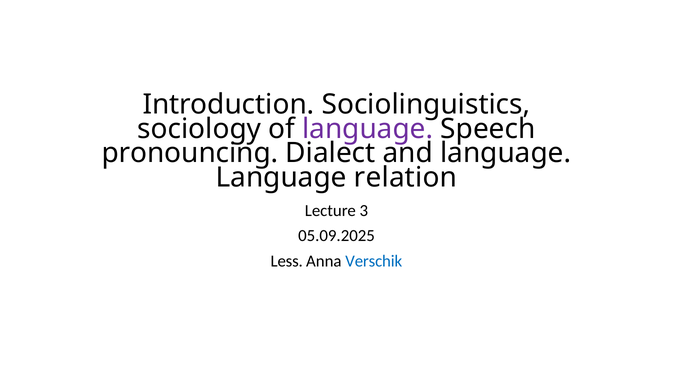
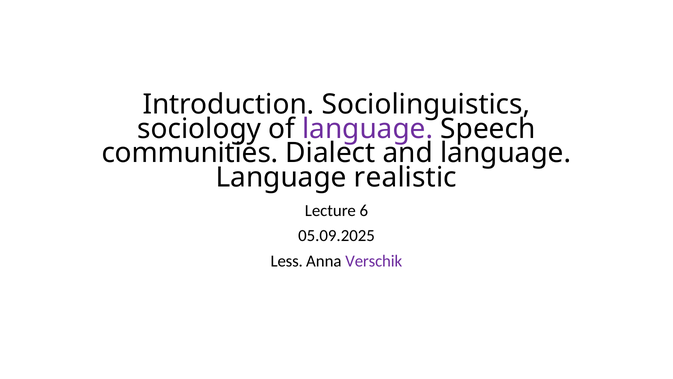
pronouncing: pronouncing -> communities (190, 153)
relation: relation -> realistic (405, 177)
3: 3 -> 6 (364, 210)
Verschik colour: blue -> purple (374, 261)
